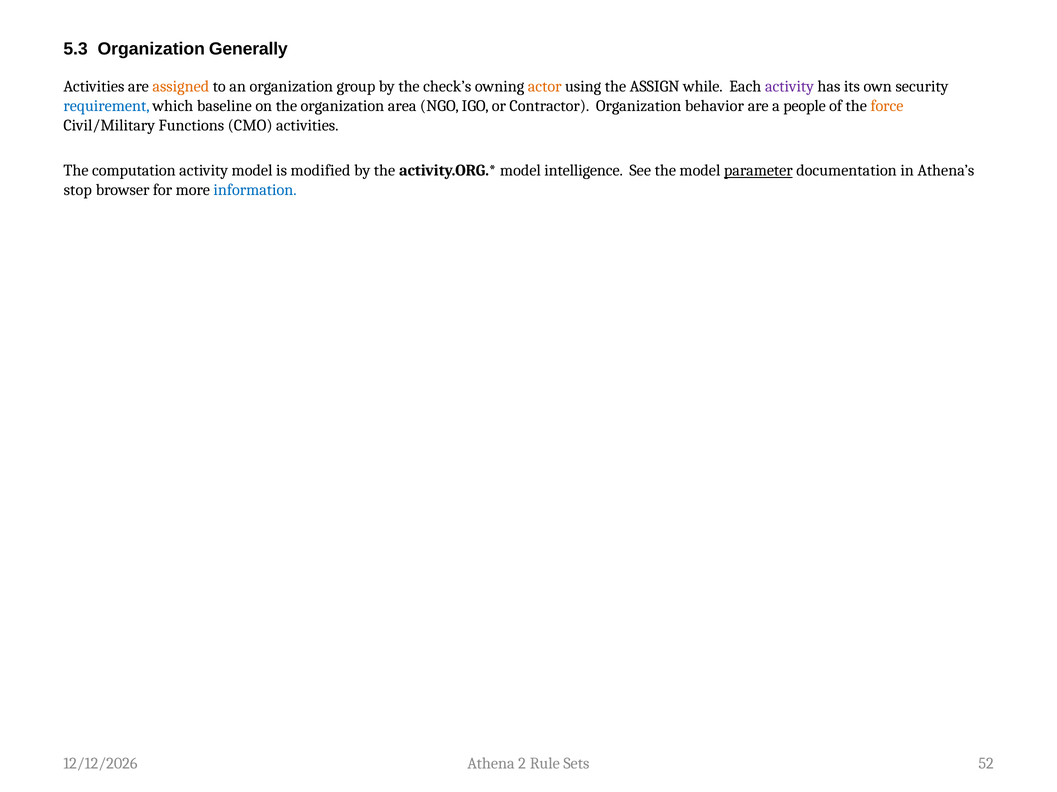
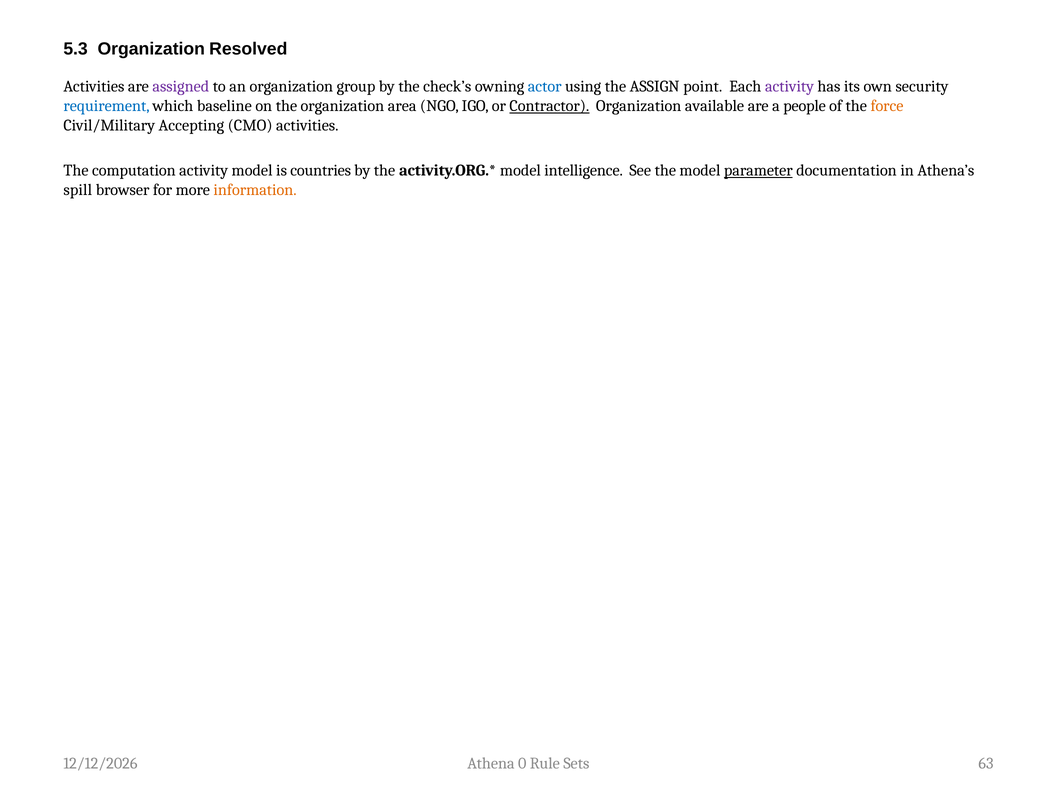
Generally: Generally -> Resolved (248, 49)
assigned colour: orange -> purple (181, 87)
actor colour: orange -> blue (545, 87)
while: while -> point (703, 87)
Contractor underline: none -> present (549, 106)
behavior: behavior -> available (715, 106)
Functions: Functions -> Accepting (191, 125)
modified: modified -> countries (321, 171)
stop: stop -> spill (78, 190)
information colour: blue -> orange (255, 190)
2: 2 -> 0 (522, 764)
52: 52 -> 63 (986, 764)
